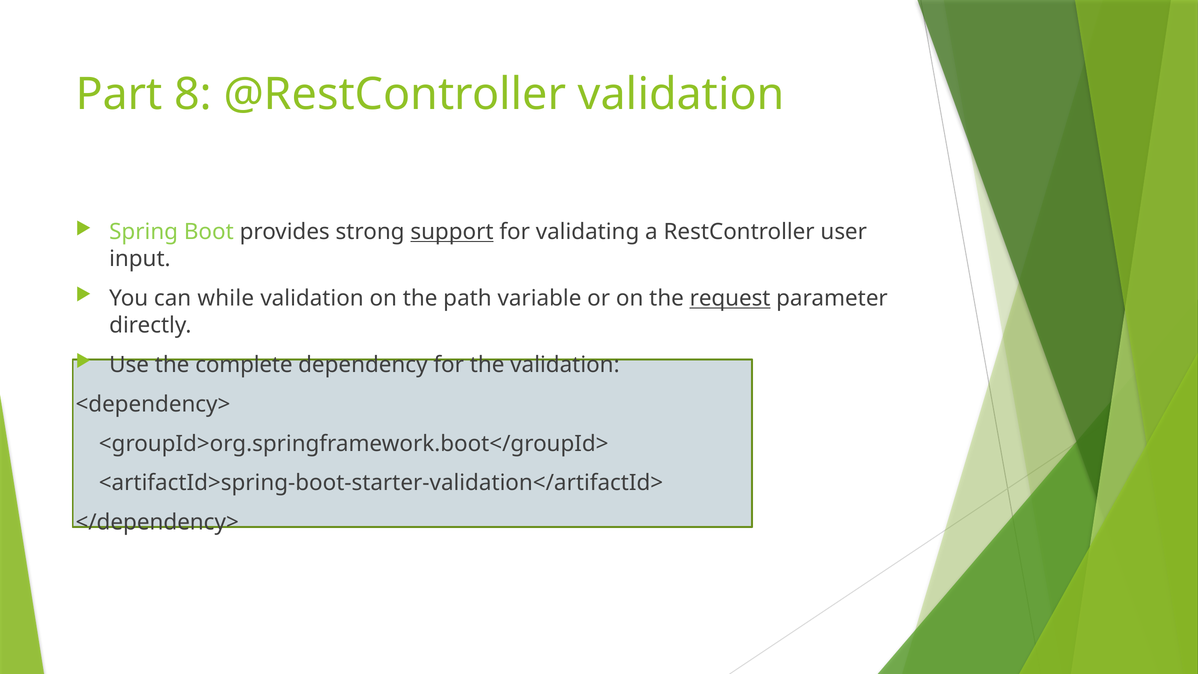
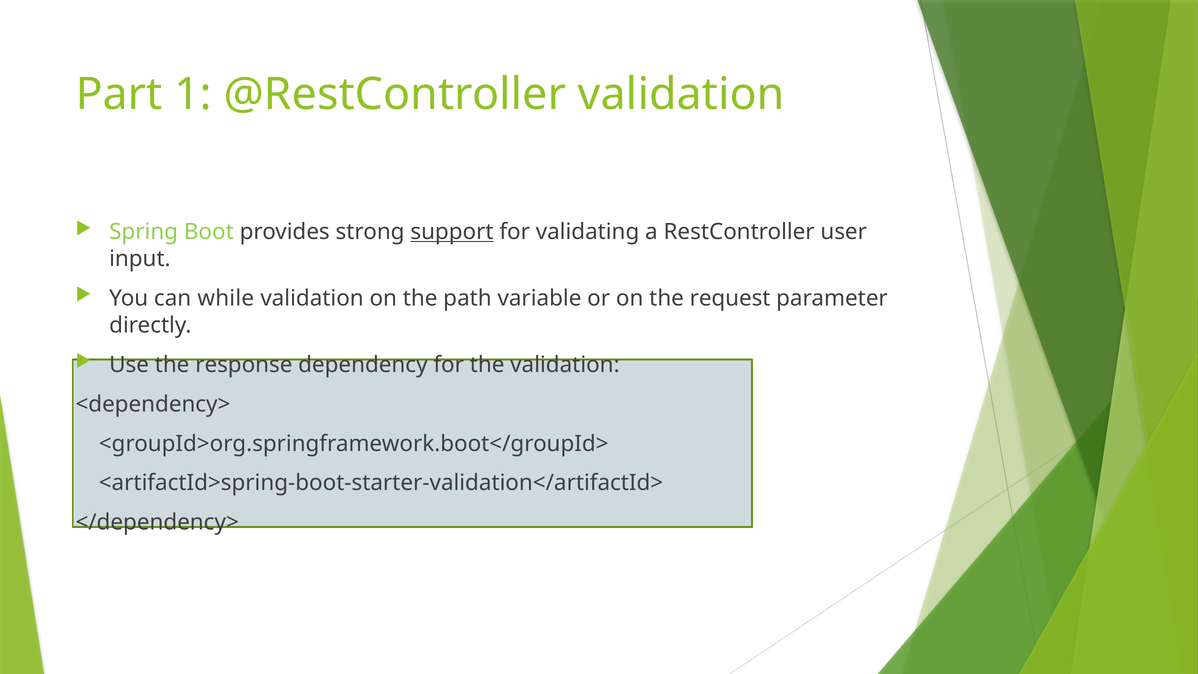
8: 8 -> 1 (193, 94)
request underline: present -> none (730, 298)
complete: complete -> response (244, 365)
